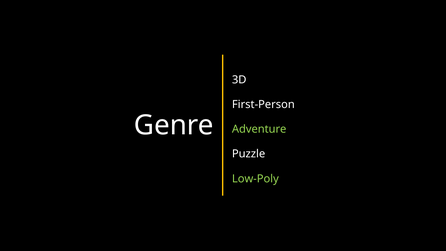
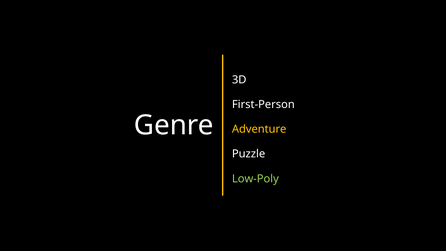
Adventure colour: light green -> yellow (259, 129)
